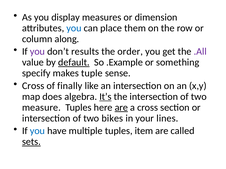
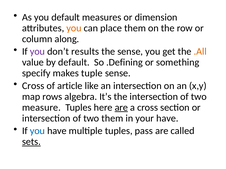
you display: display -> default (66, 17)
you colour: blue -> orange (74, 28)
the order: order -> sense (130, 52)
.All colour: purple -> orange (200, 52)
default underline: present -> none (74, 63)
.Example: .Example -> .Defining (124, 63)
finally: finally -> article (70, 86)
does: does -> rows (52, 97)
It’s underline: present -> none (105, 97)
two bikes: bikes -> them (112, 119)
your lines: lines -> have (167, 119)
item: item -> pass (144, 131)
